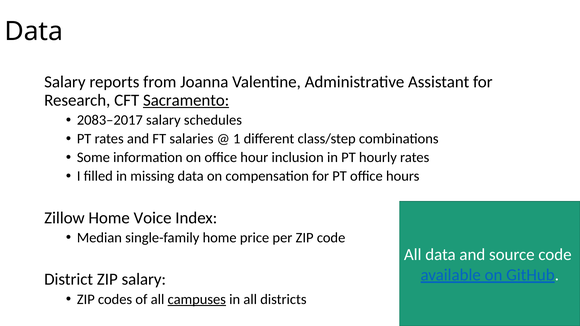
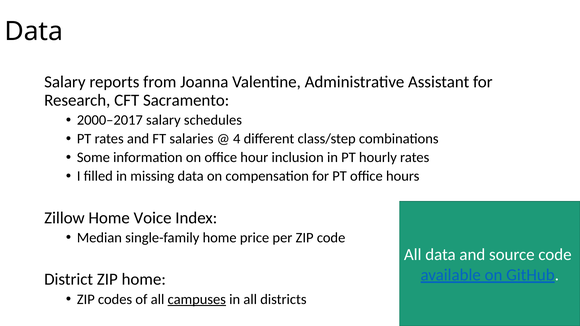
Sacramento underline: present -> none (186, 100)
2083–2017: 2083–2017 -> 2000–2017 (110, 120)
1: 1 -> 4 (237, 139)
ZIP salary: salary -> home (144, 280)
